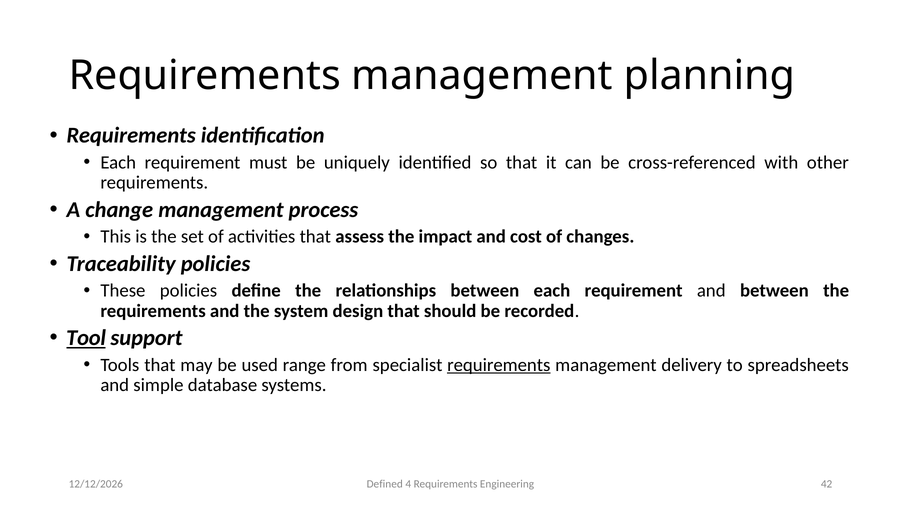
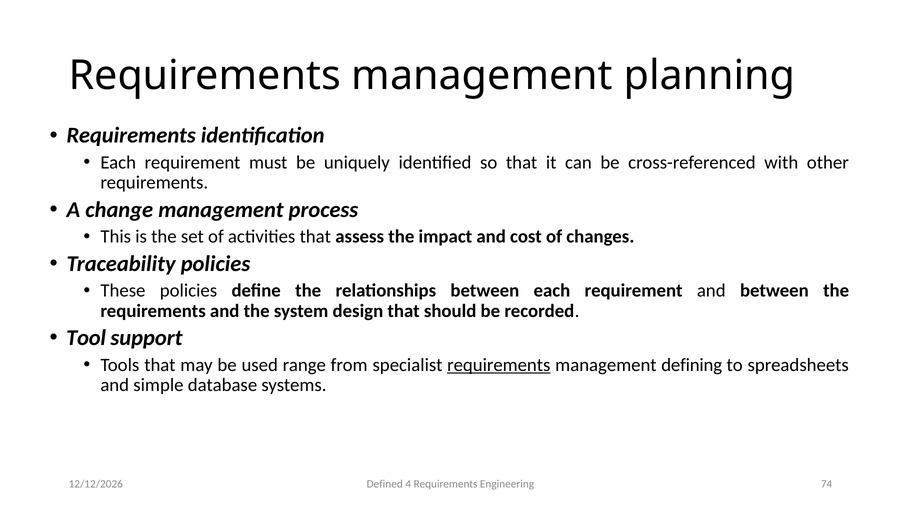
Tool underline: present -> none (86, 338)
delivery: delivery -> defining (692, 365)
42: 42 -> 74 (827, 484)
